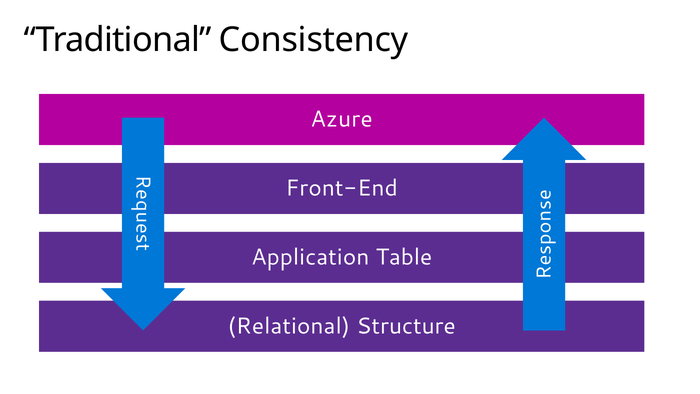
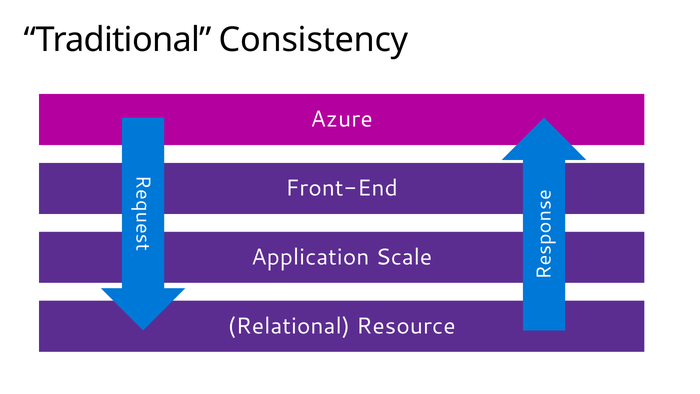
Table: Table -> Scale (404, 257)
Structure: Structure -> Resource (406, 326)
